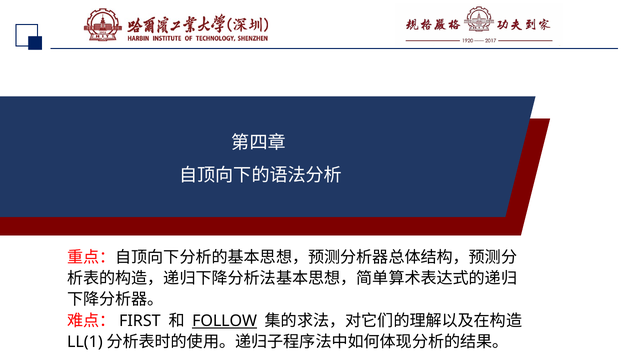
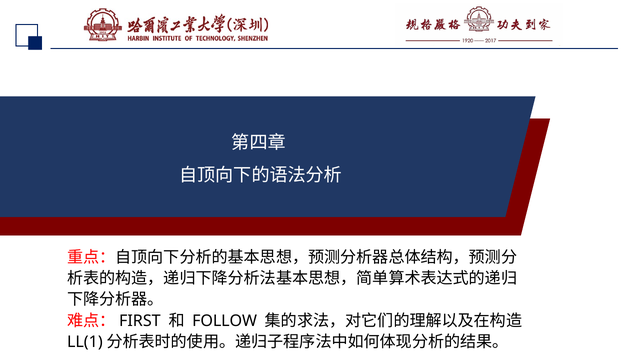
FOLLOW underline: present -> none (225, 321)
